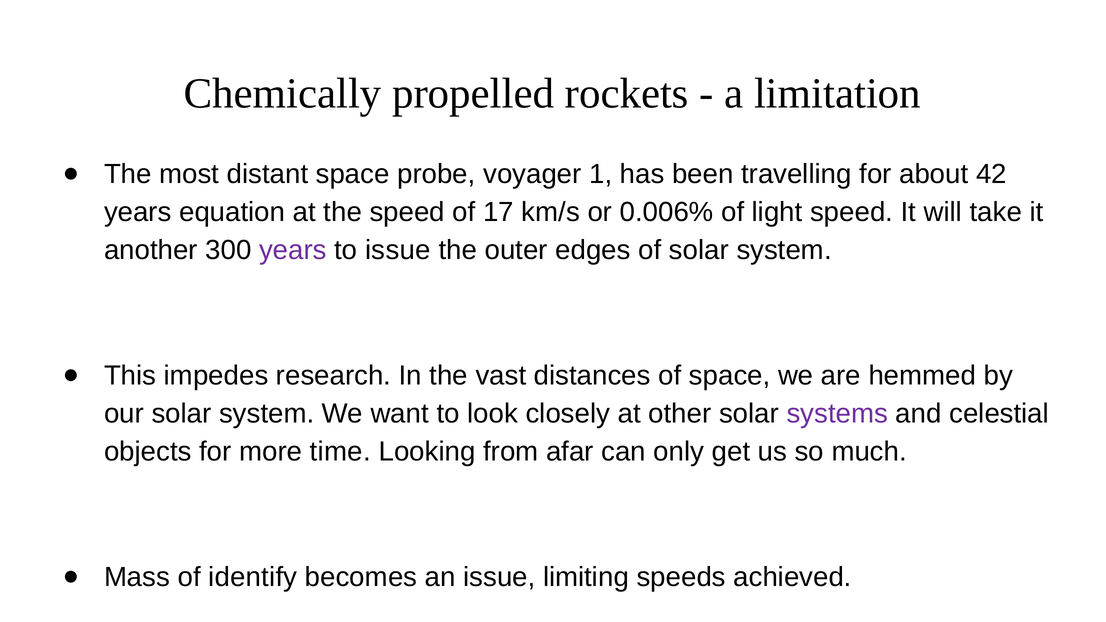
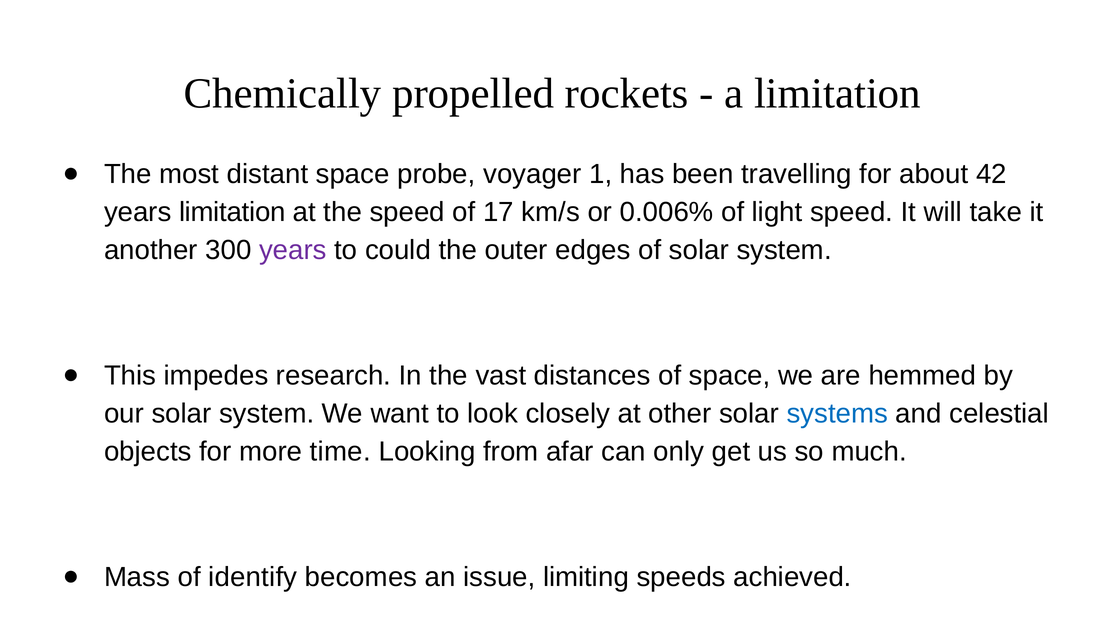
years equation: equation -> limitation (232, 212)
to issue: issue -> could (398, 250)
systems colour: purple -> blue (837, 414)
